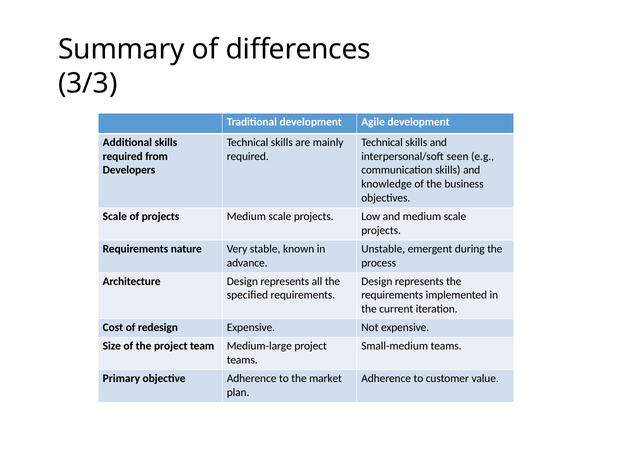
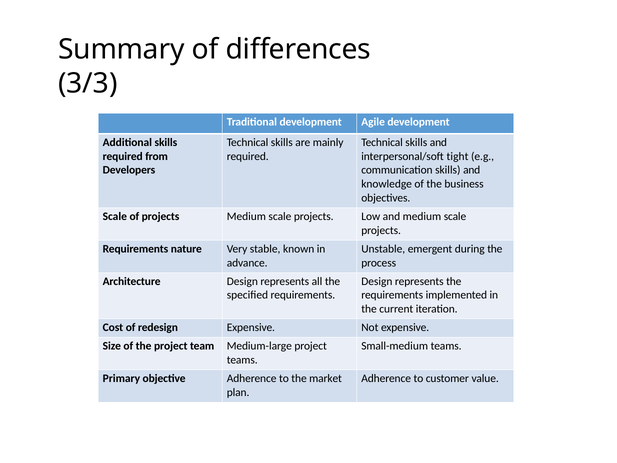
seen: seen -> tight (458, 156)
